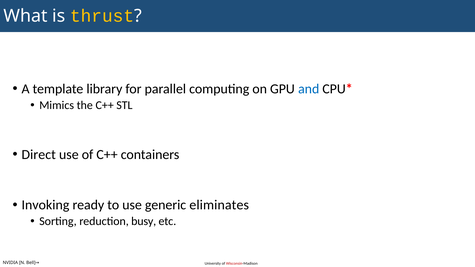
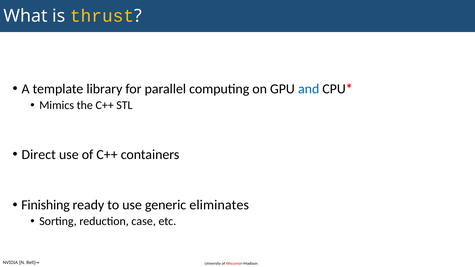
Invoking: Invoking -> Finishing (46, 205)
busy: busy -> case (144, 222)
